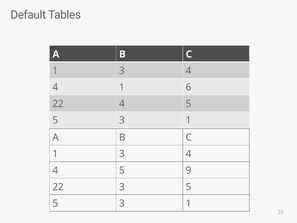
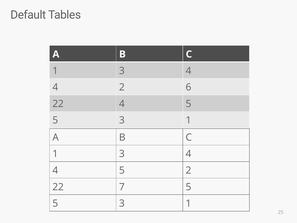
4 1: 1 -> 2 (122, 87)
5 9: 9 -> 2 (189, 170)
22 3: 3 -> 7 (122, 187)
